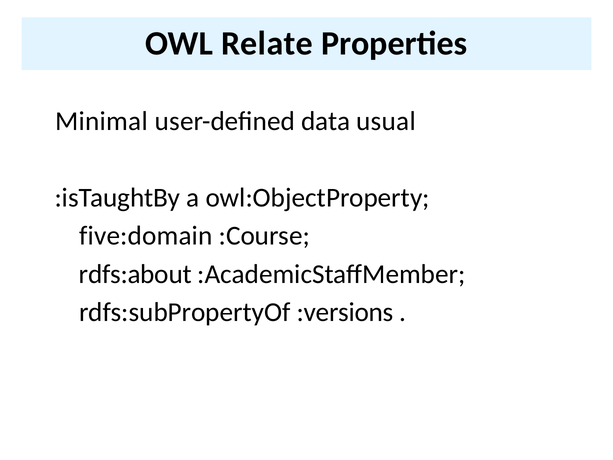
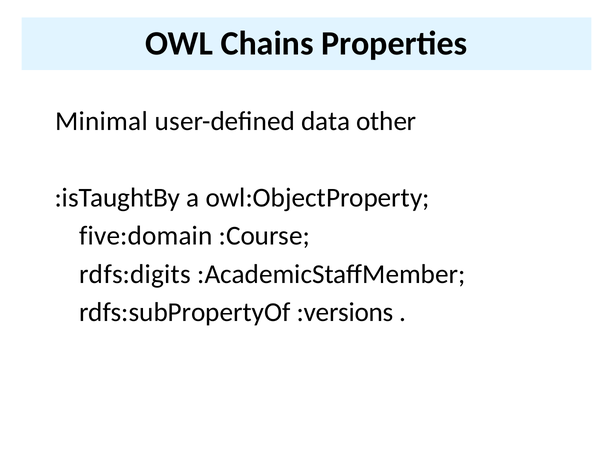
Relate: Relate -> Chains (267, 43)
usual: usual -> other (386, 121)
rdfs:about: rdfs:about -> rdfs:digits (135, 274)
